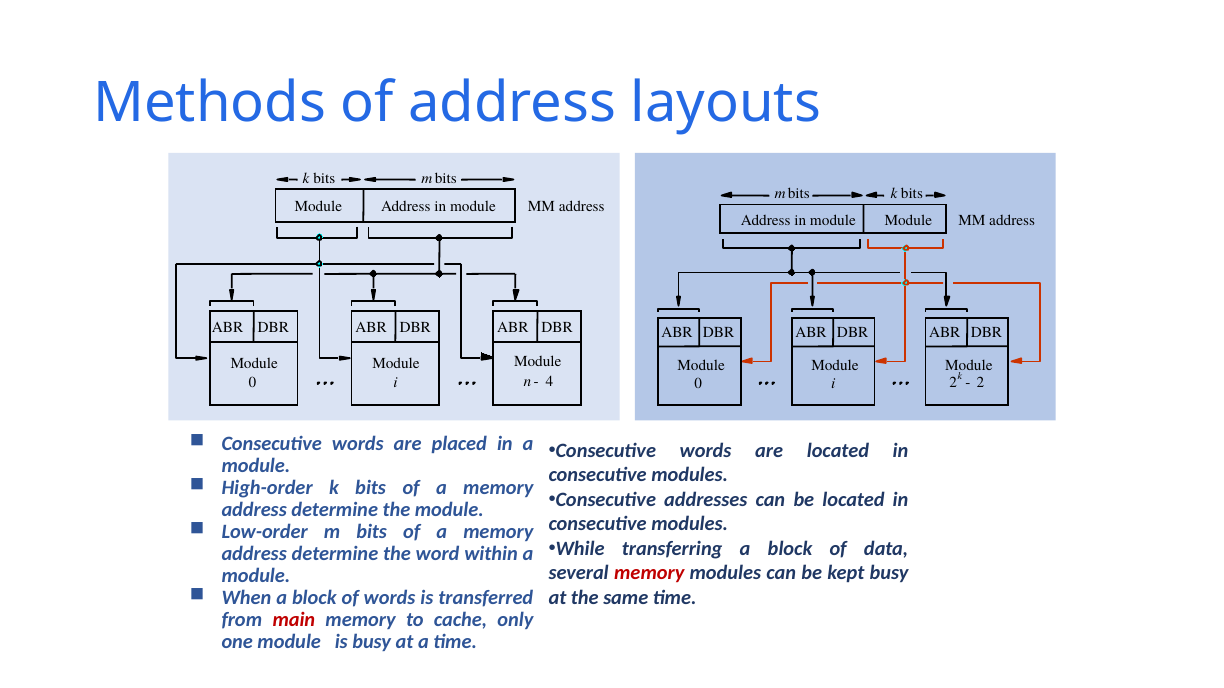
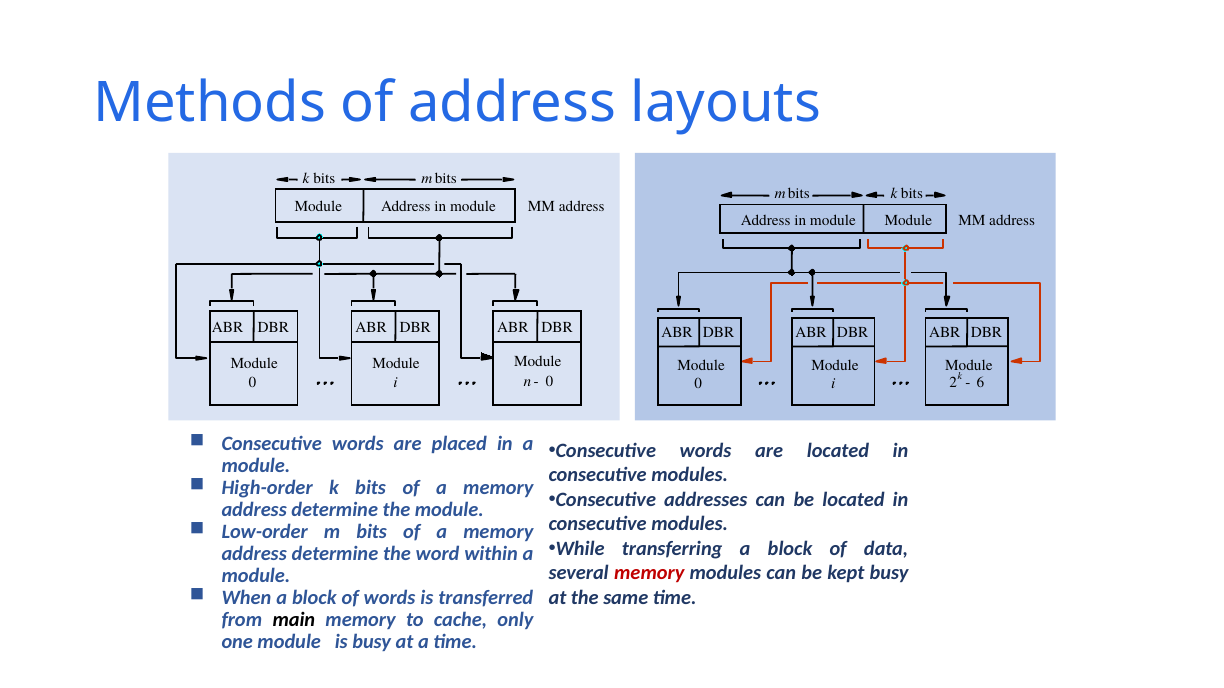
k 2: 2 -> 6 (980, 382)
n 4: 4 -> 0 (550, 382)
main colour: red -> black (294, 620)
